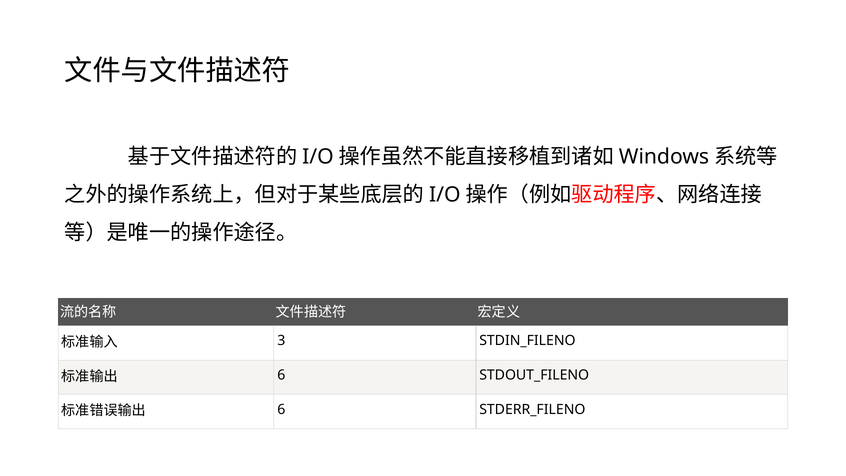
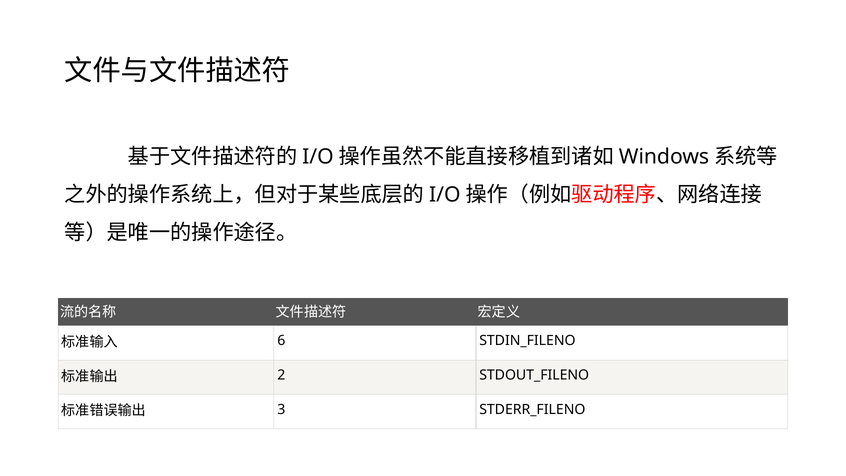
3: 3 -> 6 (281, 341)
6: 6 -> 2 (281, 375)
6: 6 -> 3 (281, 409)
